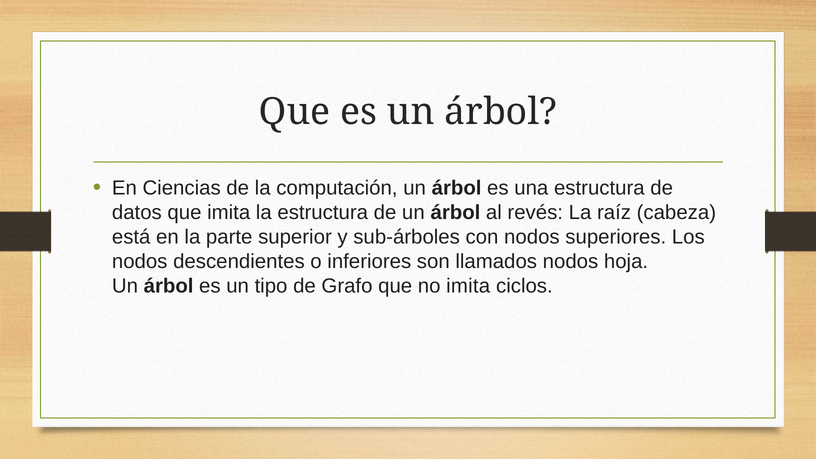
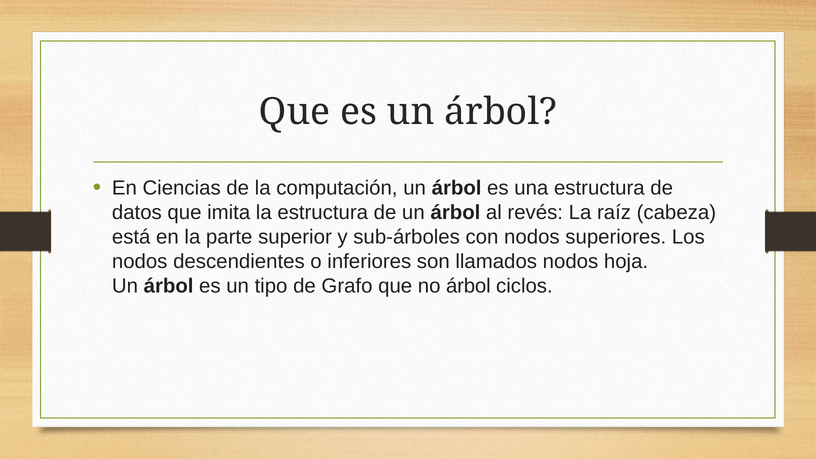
no imita: imita -> árbol (468, 286)
